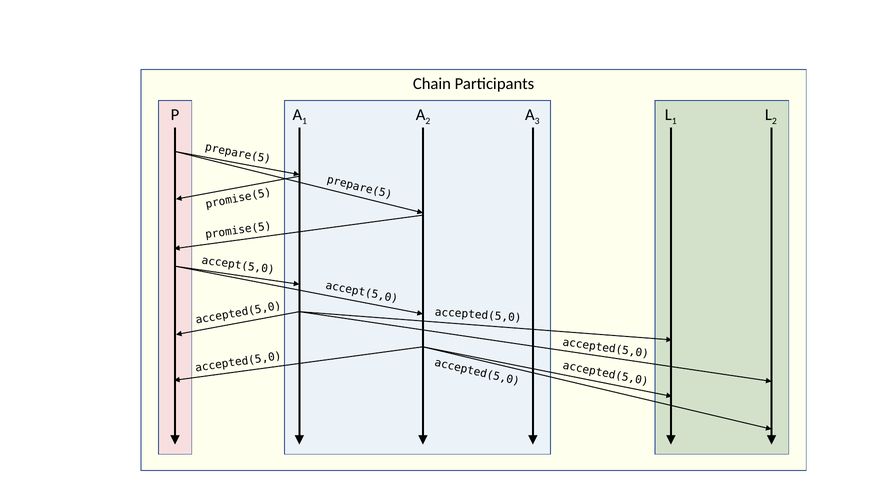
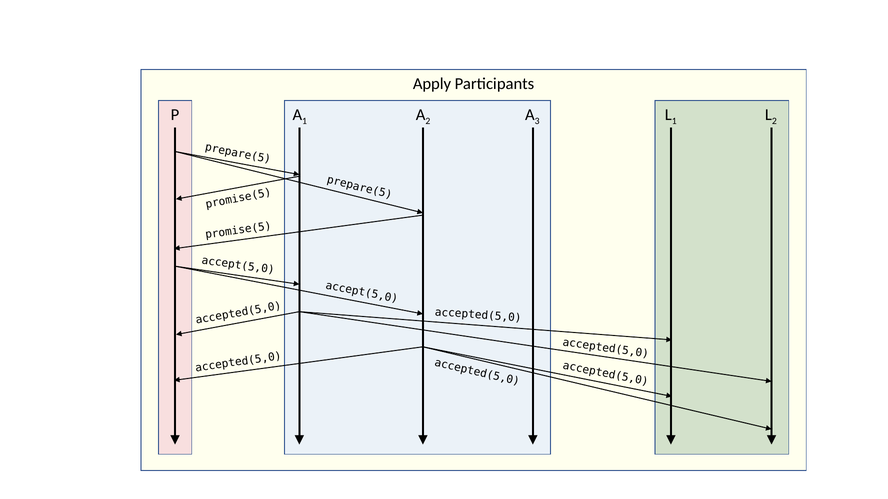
Chain: Chain -> Apply (432, 84)
